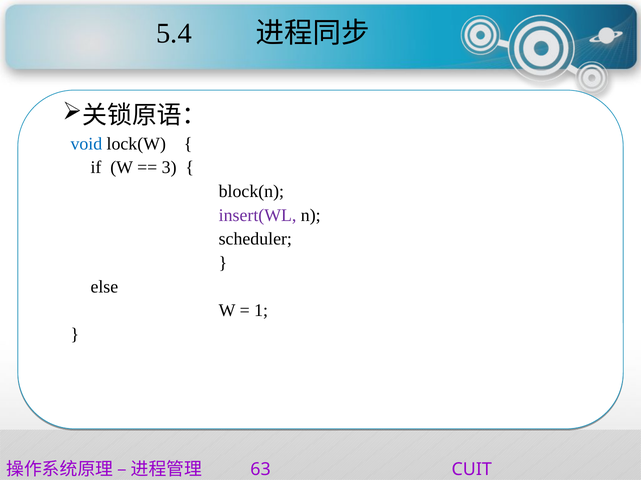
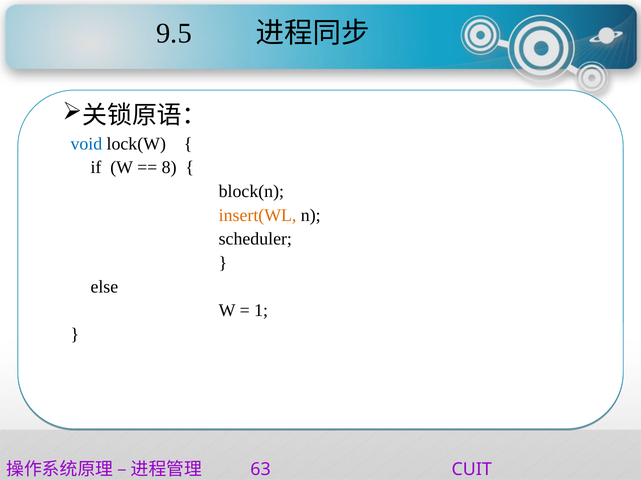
5.4: 5.4 -> 9.5 (174, 34)
3: 3 -> 8 (169, 168)
insert(WL colour: purple -> orange (258, 216)
